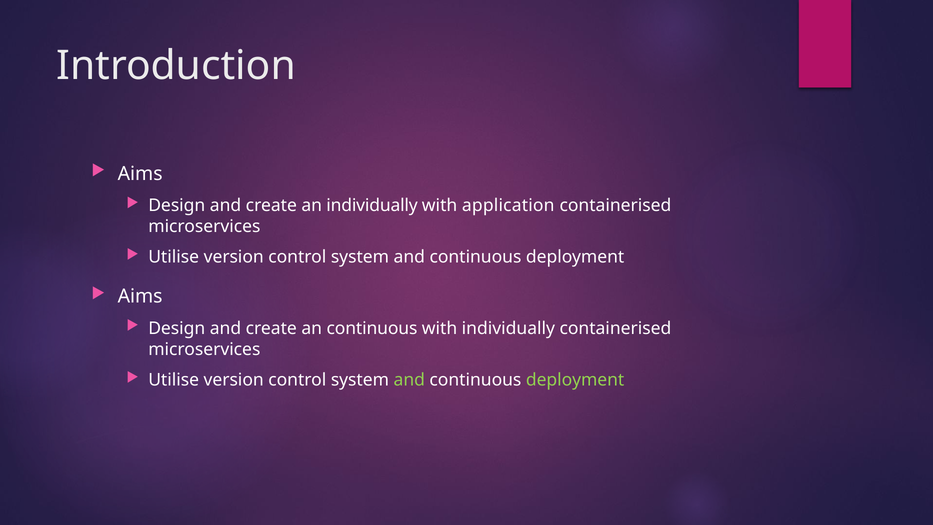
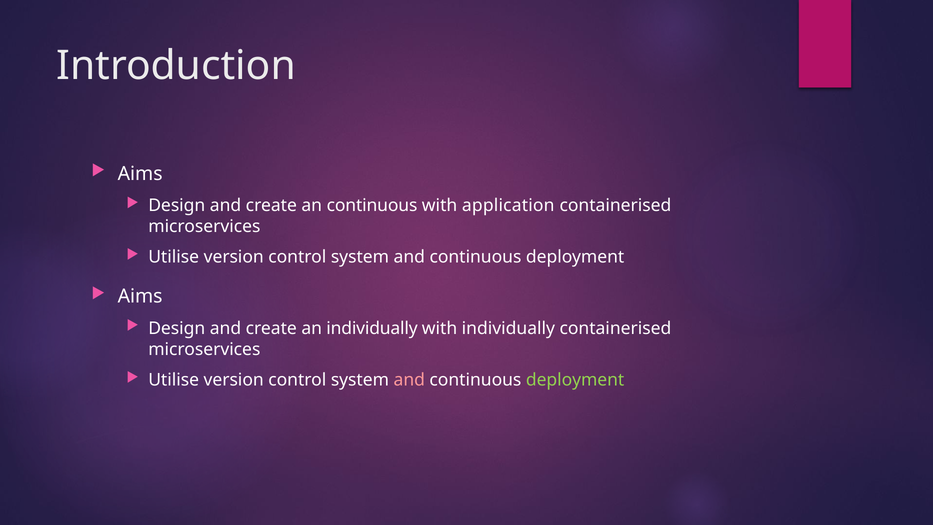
an individually: individually -> continuous (372, 205)
an continuous: continuous -> individually (372, 328)
and colour: light green -> pink (409, 380)
